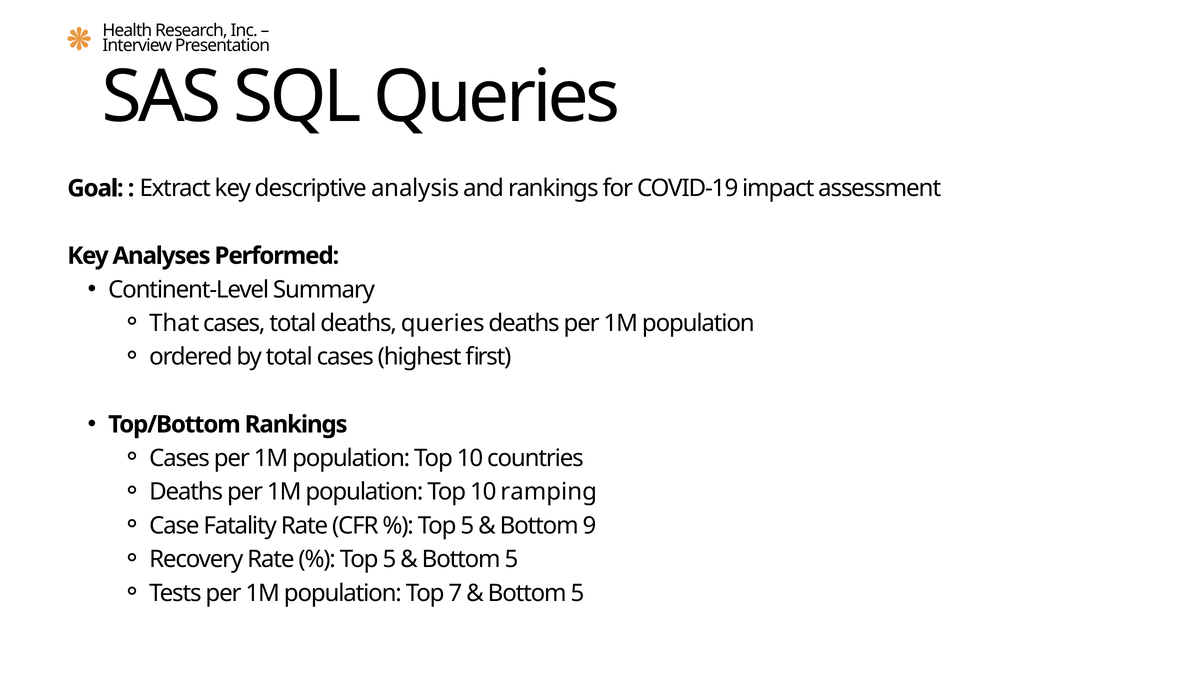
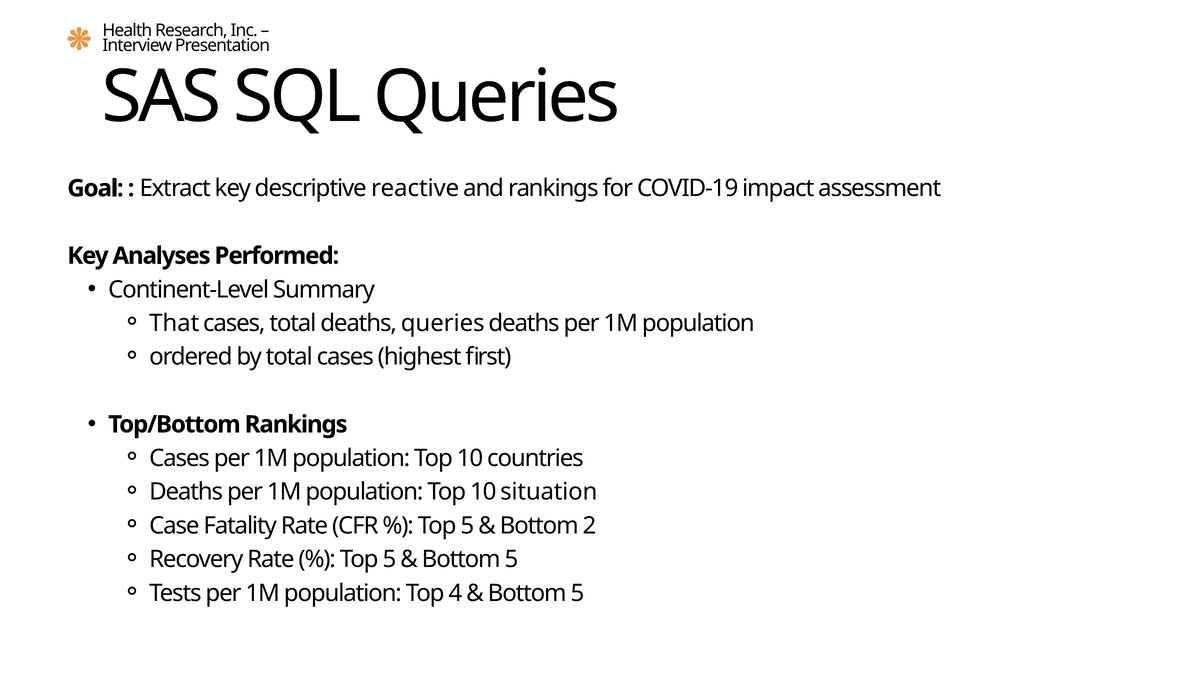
analysis: analysis -> reactive (415, 188)
ramping: ramping -> situation (549, 492)
9: 9 -> 2 (589, 525)
7: 7 -> 4 (455, 593)
